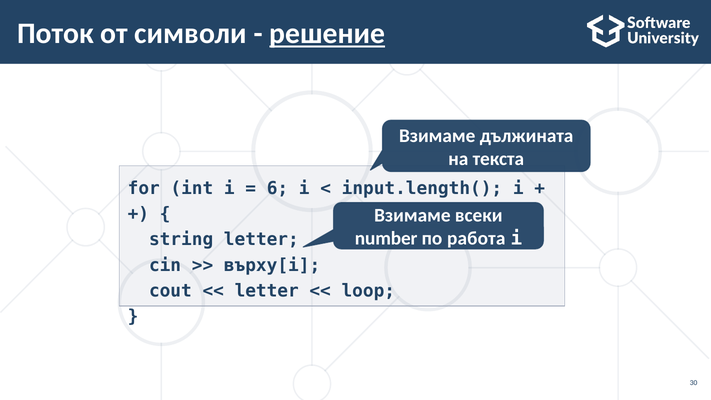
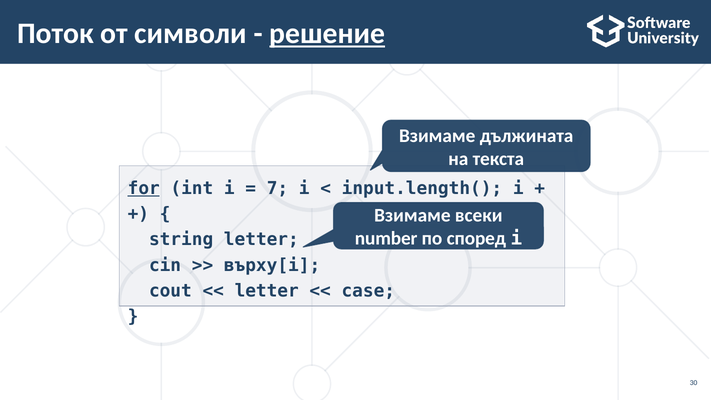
for underline: none -> present (144, 188)
6: 6 -> 7 (277, 188)
работа: работа -> според (476, 239)
loop: loop -> case (368, 291)
